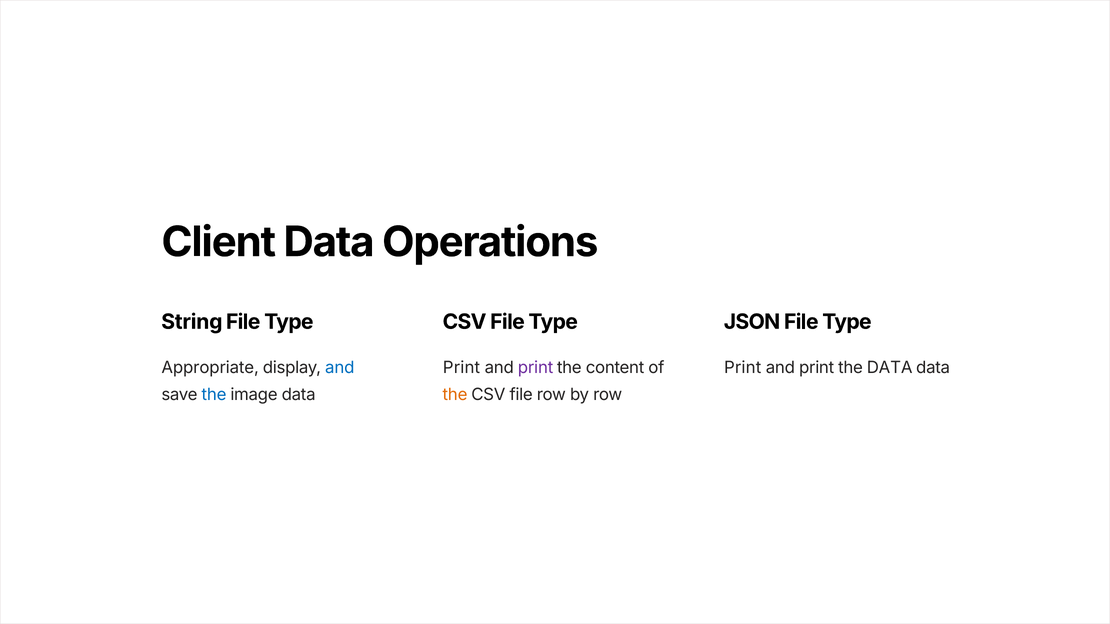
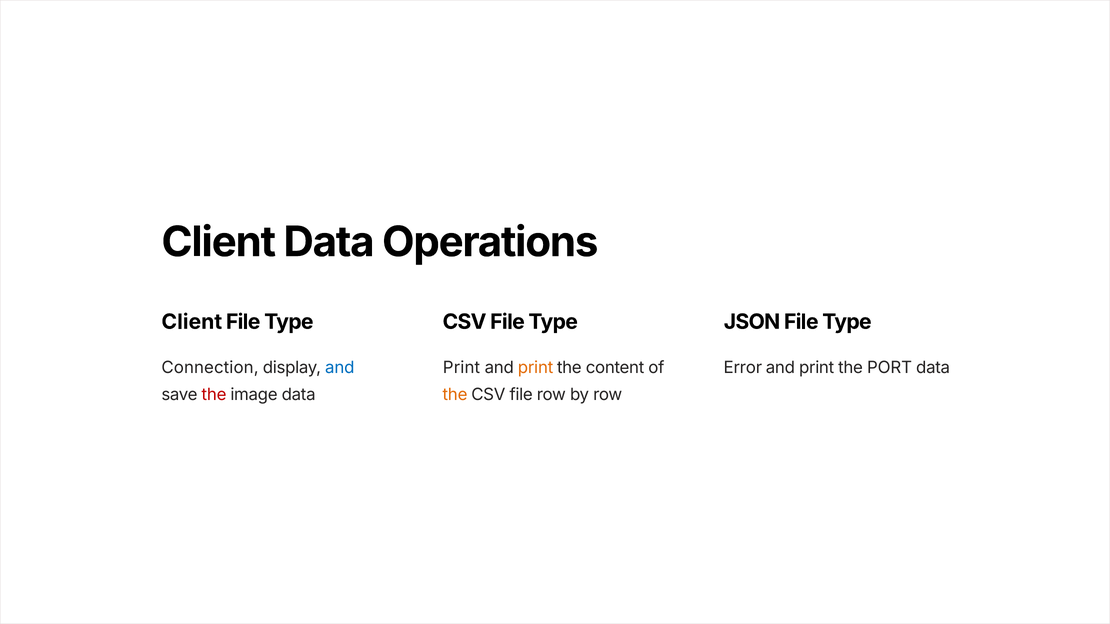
String: String -> Client (192, 322)
Appropriate: Appropriate -> Connection (210, 368)
print colour: purple -> orange (536, 368)
Print: Print -> Error (743, 368)
the DATA: DATA -> PORT (890, 368)
the colour: blue -> red (214, 395)
